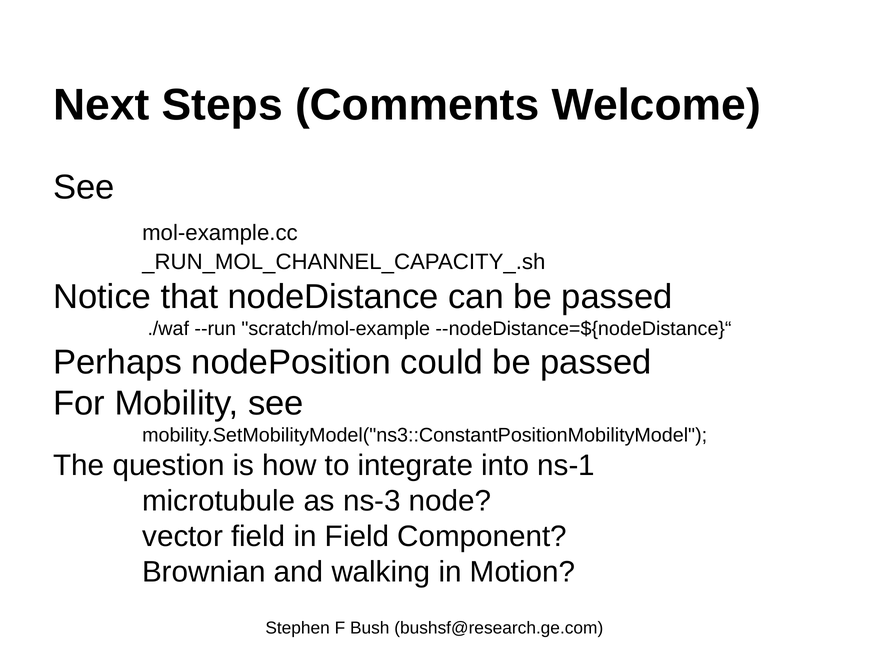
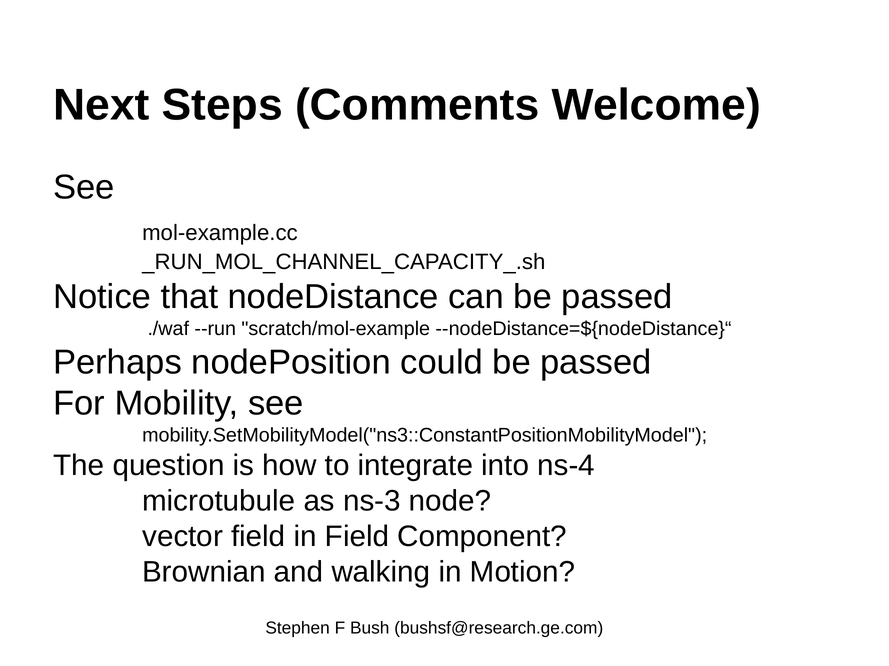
ns-1: ns-1 -> ns-4 (566, 466)
